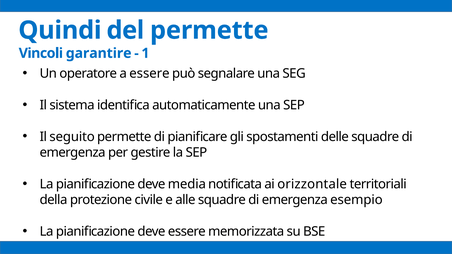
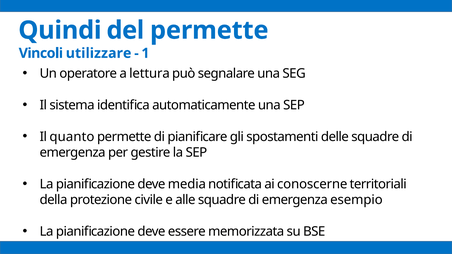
garantire: garantire -> utilizzare (99, 53)
a essere: essere -> lettura (149, 74)
seguito: seguito -> quanto (72, 137)
orizzontale: orizzontale -> conoscerne (312, 184)
